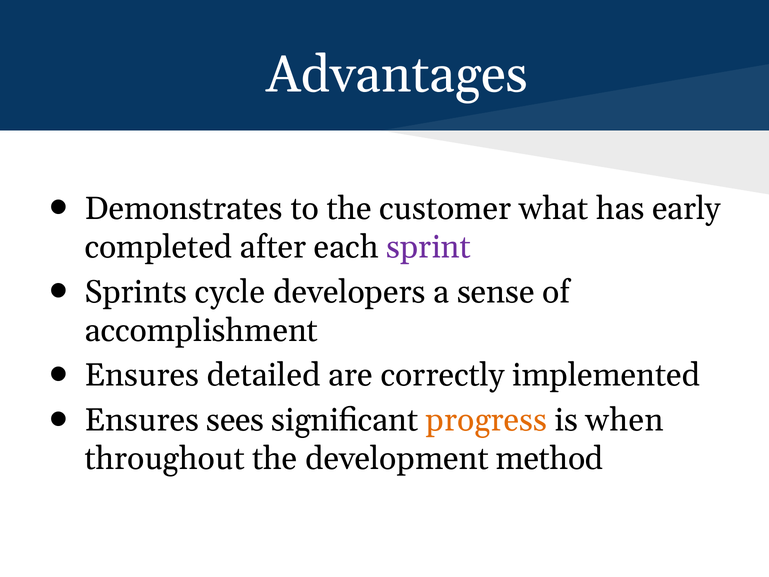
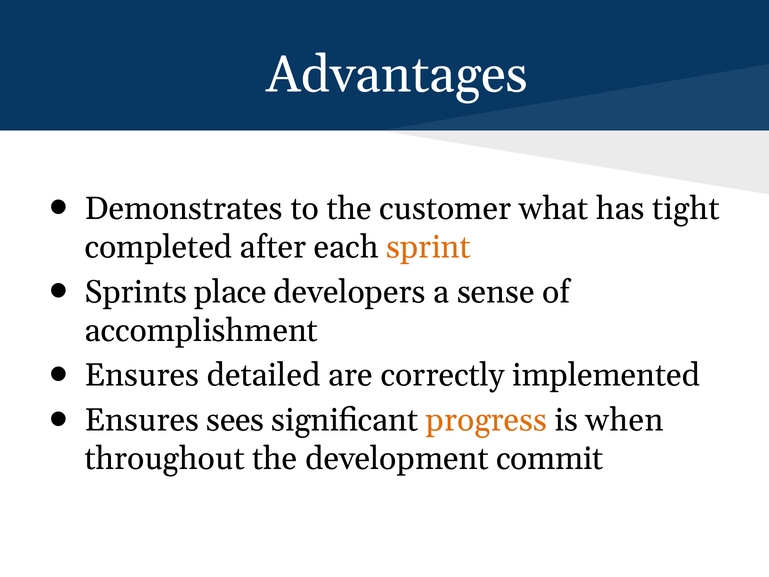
early: early -> tight (686, 209)
sprint colour: purple -> orange (429, 247)
cycle: cycle -> place (230, 292)
method: method -> commit (550, 459)
